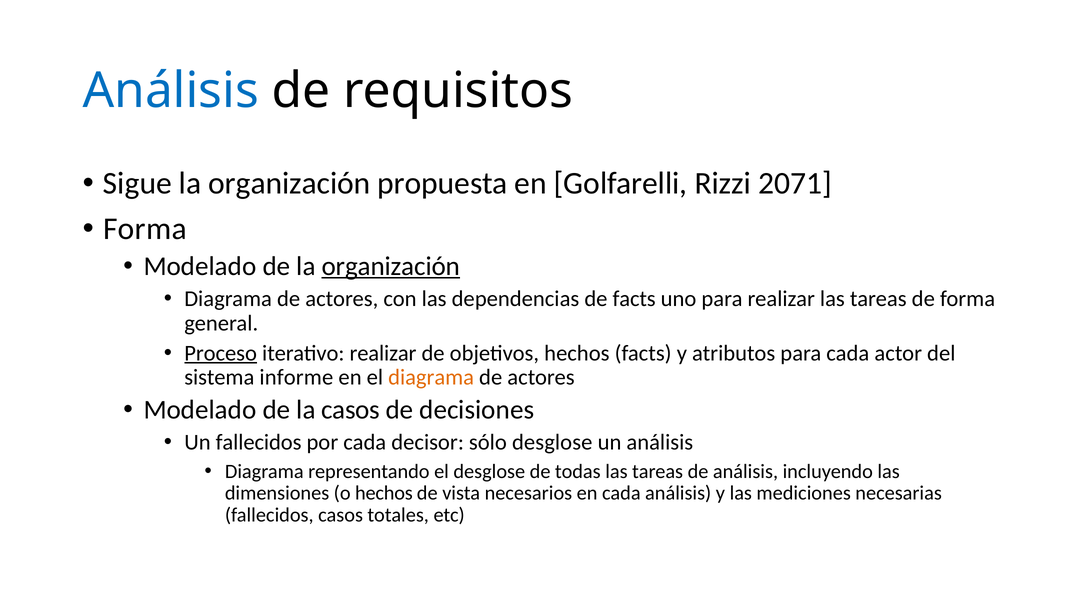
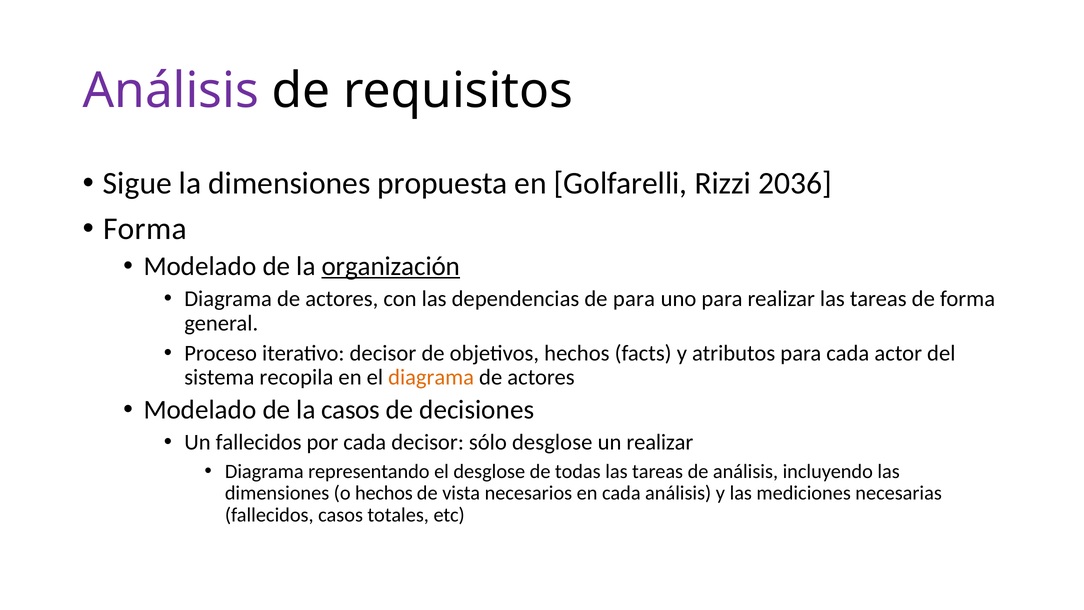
Análisis colour: blue -> purple (171, 91)
Sigue la organización: organización -> dimensiones (289, 183)
2071: 2071 -> 2036 (795, 183)
de facts: facts -> para (634, 299)
Proceso underline: present -> none (221, 353)
iterativo realizar: realizar -> decisor (383, 353)
informe: informe -> recopila (296, 377)
un análisis: análisis -> realizar (660, 442)
